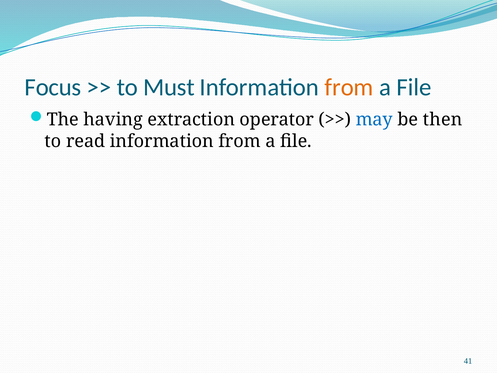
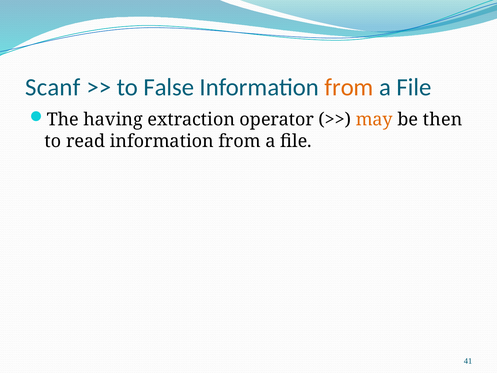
Focus: Focus -> Scanf (53, 87)
Must: Must -> False (169, 87)
may colour: blue -> orange (374, 120)
